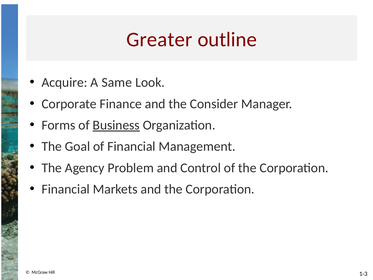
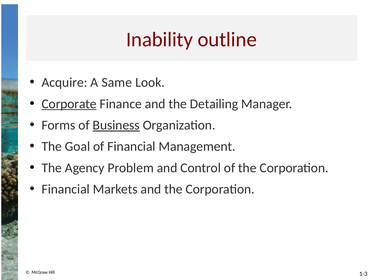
Greater: Greater -> Inability (159, 39)
Corporate underline: none -> present (69, 104)
Consider: Consider -> Detailing (214, 104)
